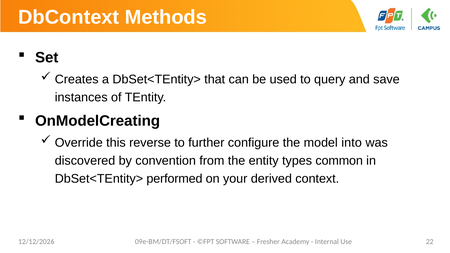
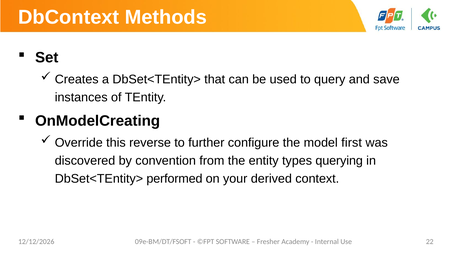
into: into -> first (352, 143)
common: common -> querying (339, 161)
